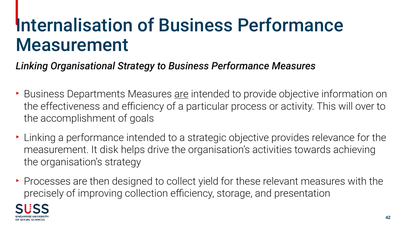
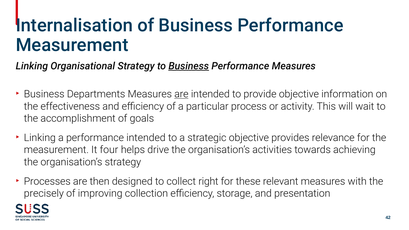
Business underline: none -> present (189, 66)
over: over -> wait (365, 106)
disk: disk -> four (109, 150)
yield: yield -> right (208, 181)
